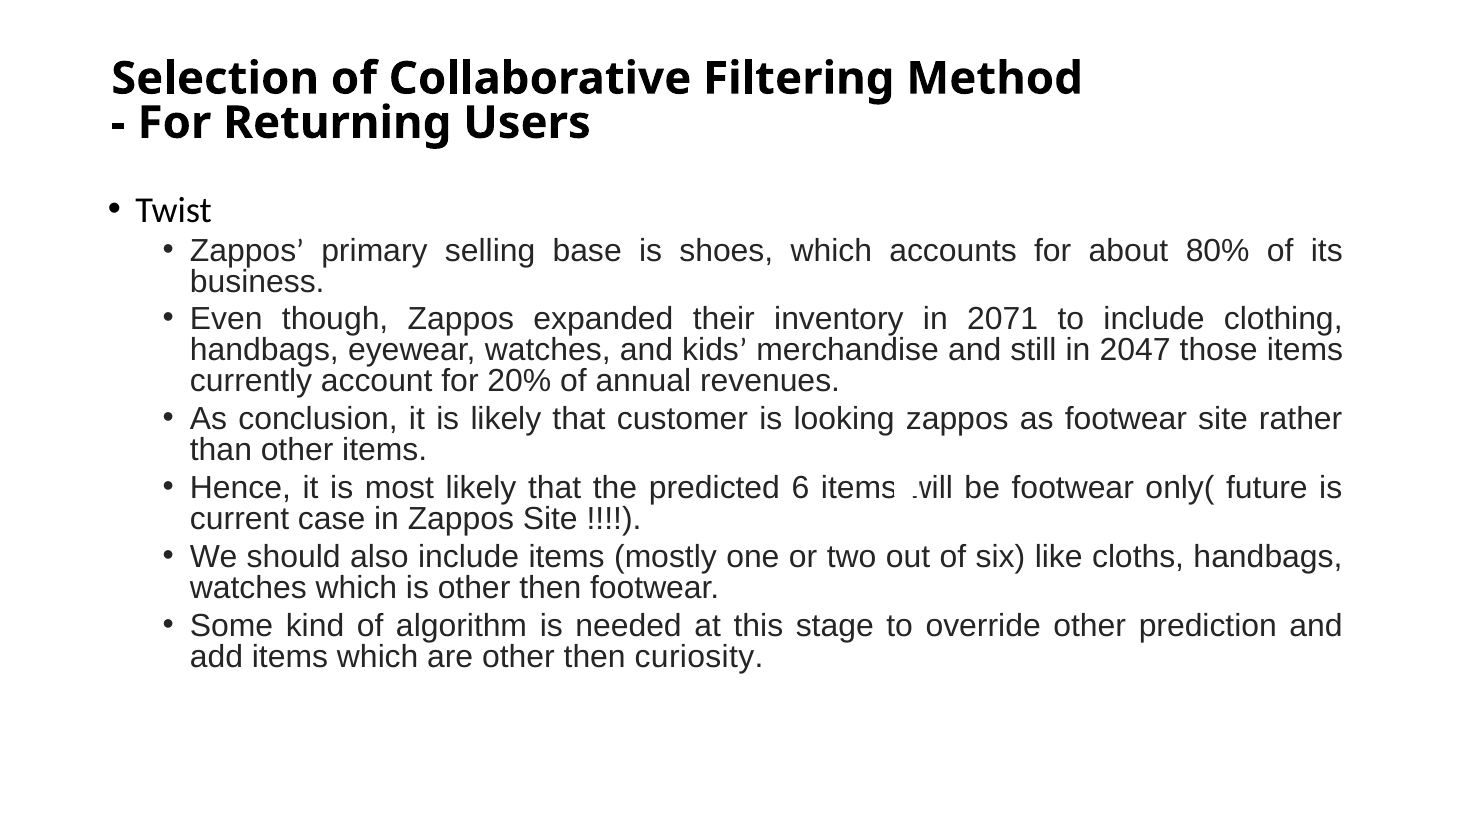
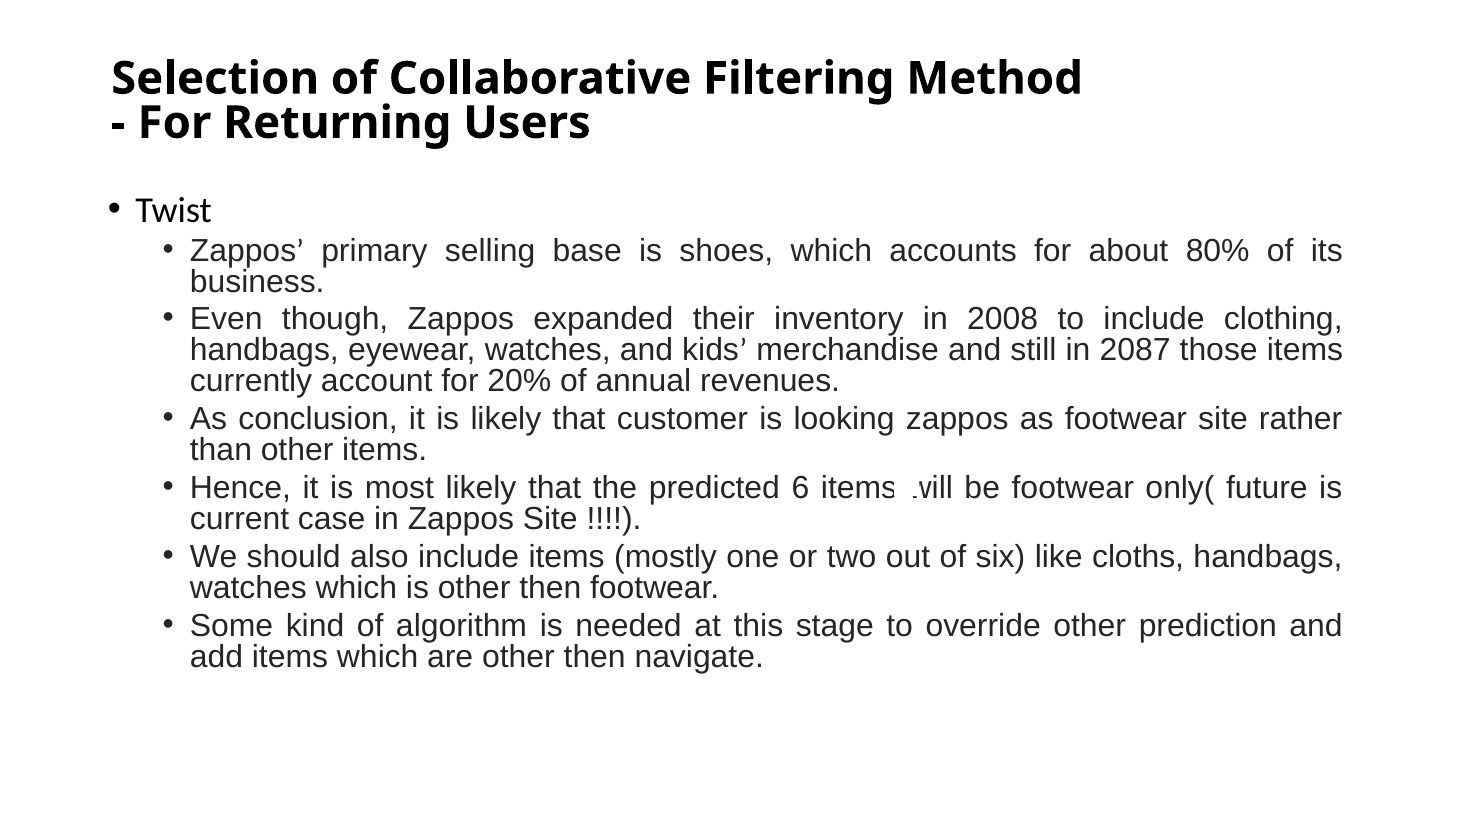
2071: 2071 -> 2008 (1003, 319)
2047: 2047 -> 2087 (1135, 350)
curiosity: curiosity -> navigate (699, 657)
